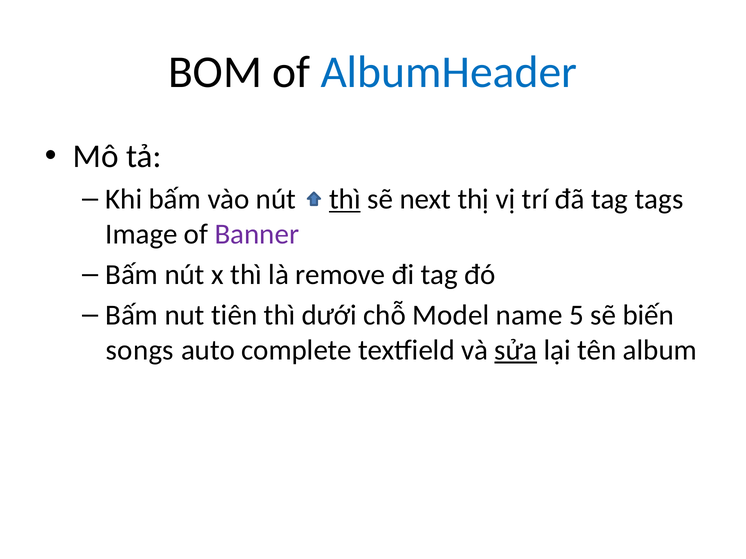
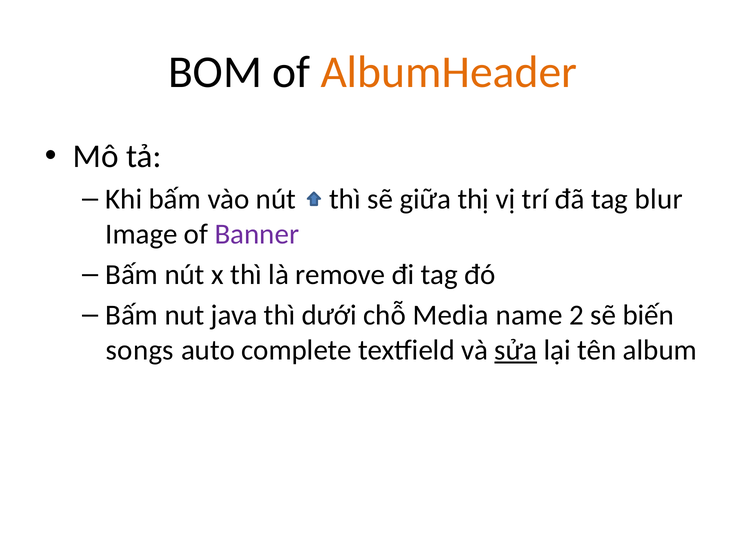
AlbumHeader colour: blue -> orange (449, 72)
thì underline: present -> none (345, 199)
next: next -> giữa (425, 199)
tags: tags -> blur (659, 199)
tiên: tiên -> java (234, 315)
Model: Model -> Media (451, 315)
5: 5 -> 2 (576, 315)
